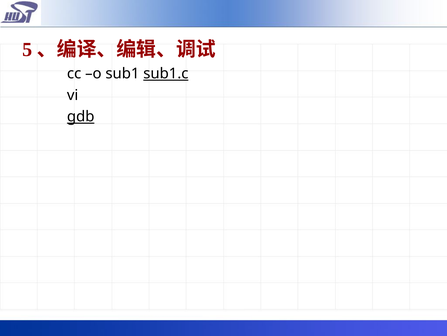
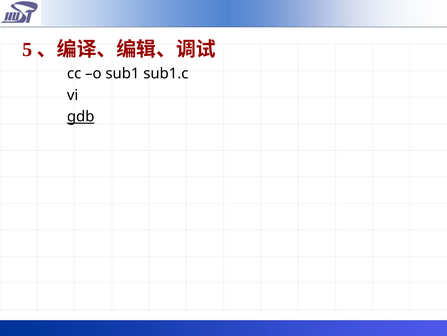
sub1.c underline: present -> none (166, 74)
